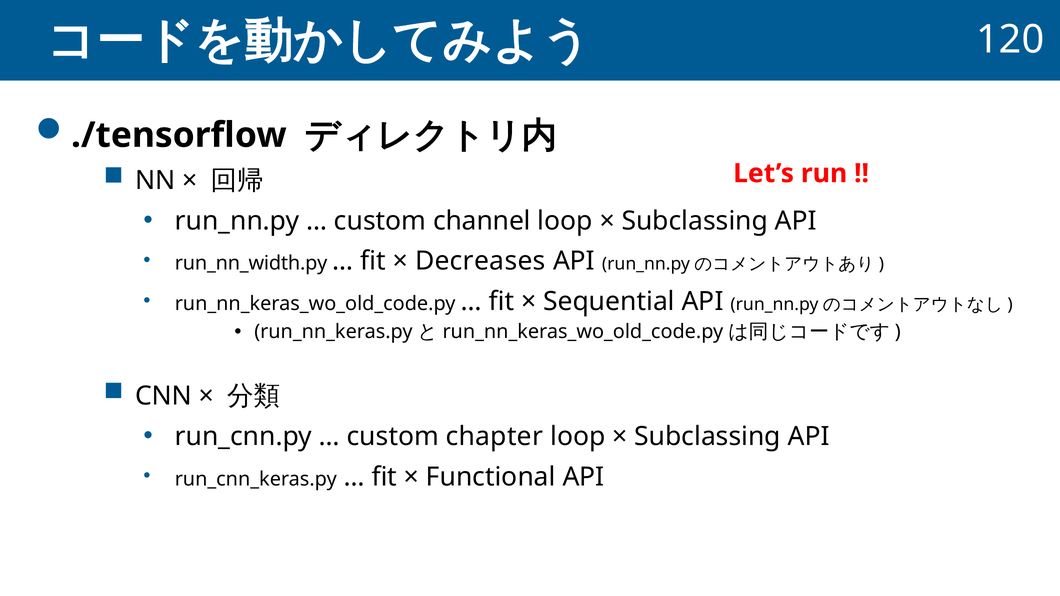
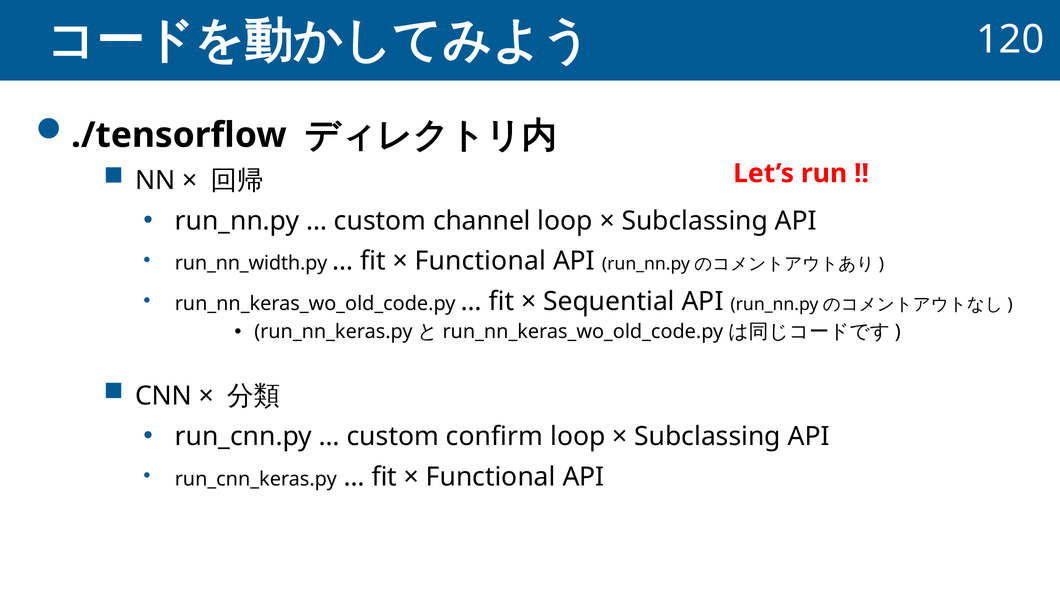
Decreases: Decreases -> Functional (480, 261)
chapter: chapter -> confirm (494, 437)
